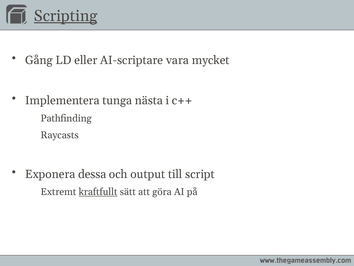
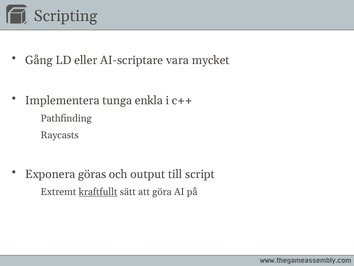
Scripting underline: present -> none (66, 16)
nästa: nästa -> enkla (149, 100)
dessa: dessa -> göras (92, 174)
